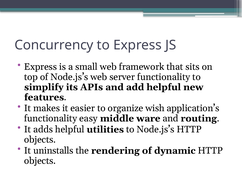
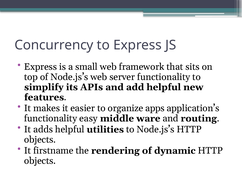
wish: wish -> apps (155, 109)
uninstalls: uninstalls -> firstname (53, 151)
